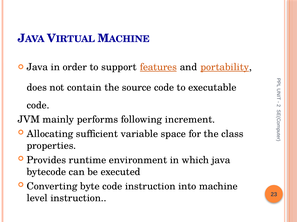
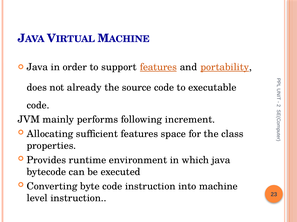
contain: contain -> already (84, 88)
sufficient variable: variable -> features (139, 134)
